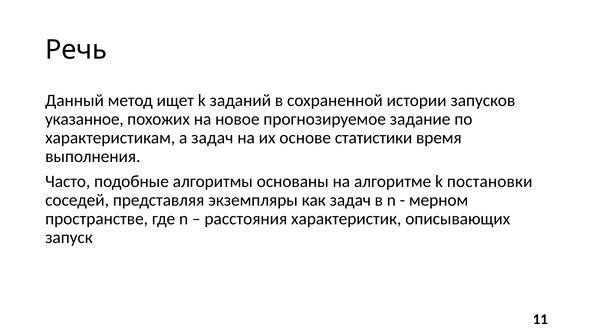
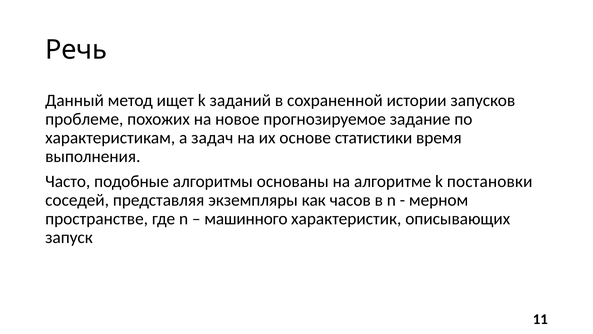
указанное: указанное -> проблеме (84, 119)
как задач: задач -> часов (350, 200)
расстояния: расстояния -> машинного (246, 219)
